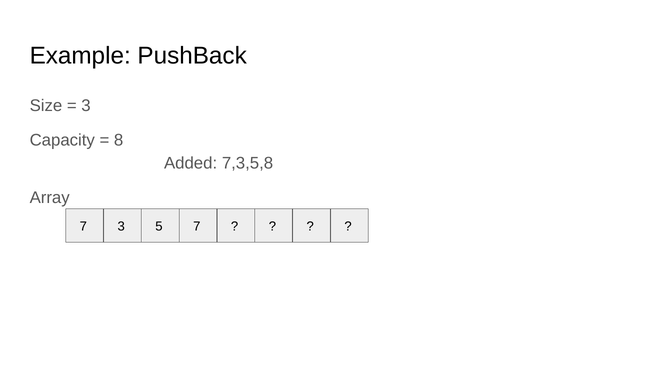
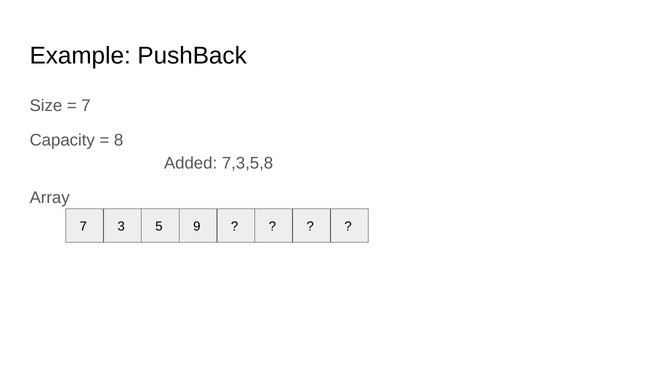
3: 3 -> 7 (86, 106)
5 7: 7 -> 9 (197, 226)
